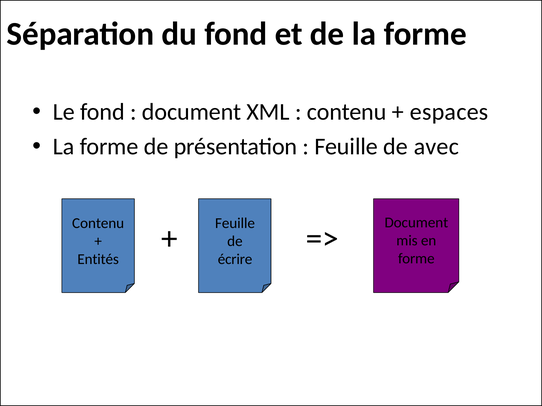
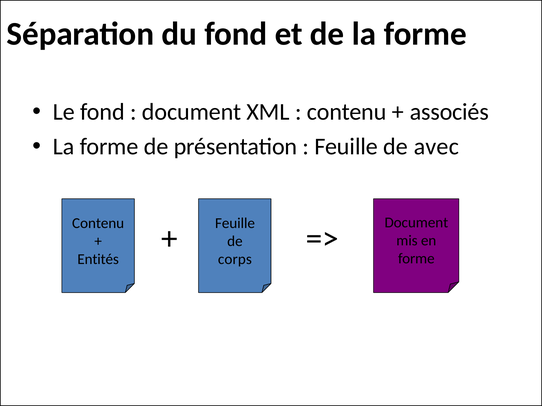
espaces: espaces -> associés (449, 112)
écrire: écrire -> corps (235, 260)
